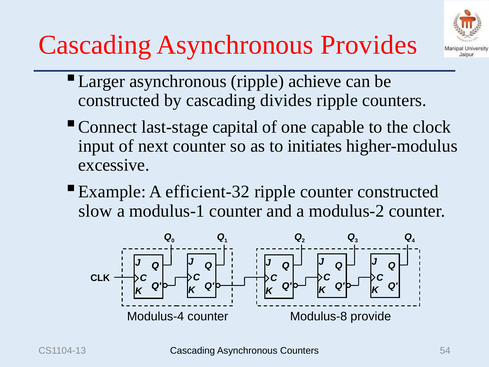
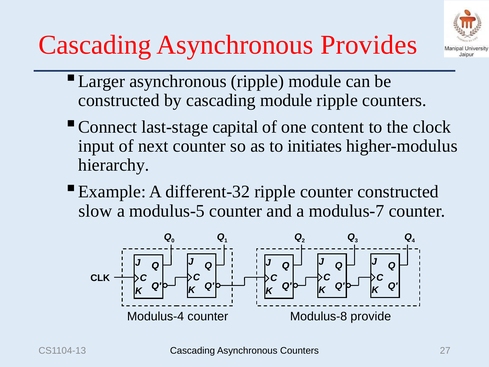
ripple achieve: achieve -> module (315, 81)
cascading divides: divides -> module (286, 100)
capable: capable -> content (338, 127)
excessive: excessive -> hierarchy (114, 165)
efficient-32: efficient-32 -> different-32 (208, 192)
modulus-1: modulus-1 -> modulus-5 (167, 211)
modulus-2: modulus-2 -> modulus-7 (347, 211)
54: 54 -> 27 (445, 350)
